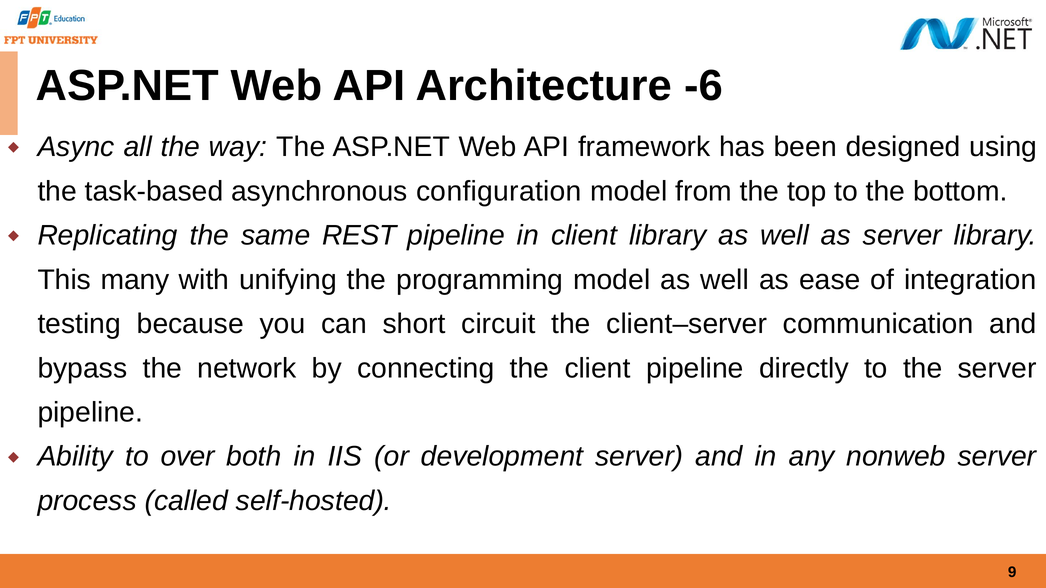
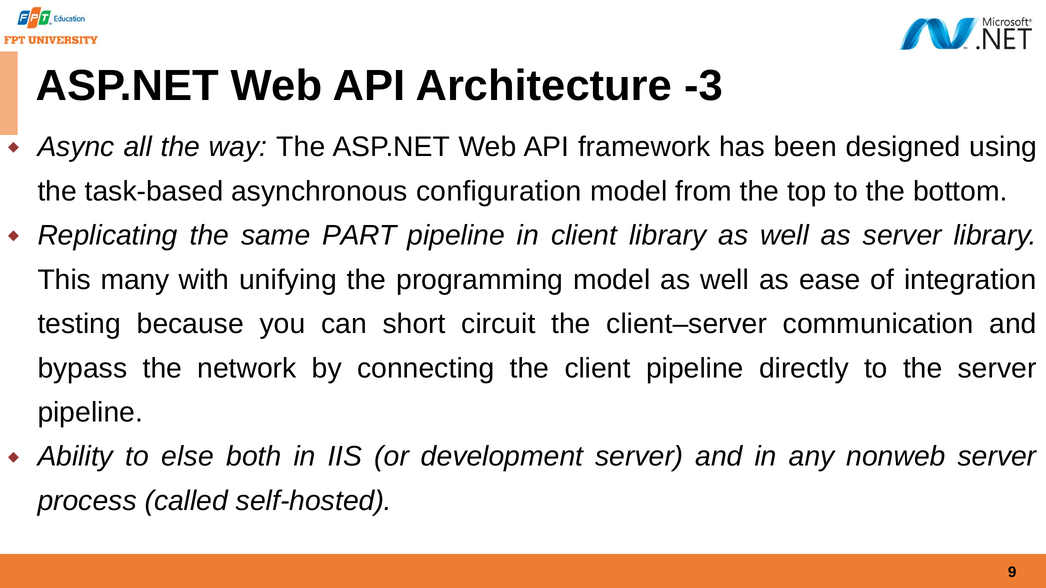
-6: -6 -> -3 (703, 86)
REST: REST -> PART (359, 236)
over: over -> else (187, 457)
